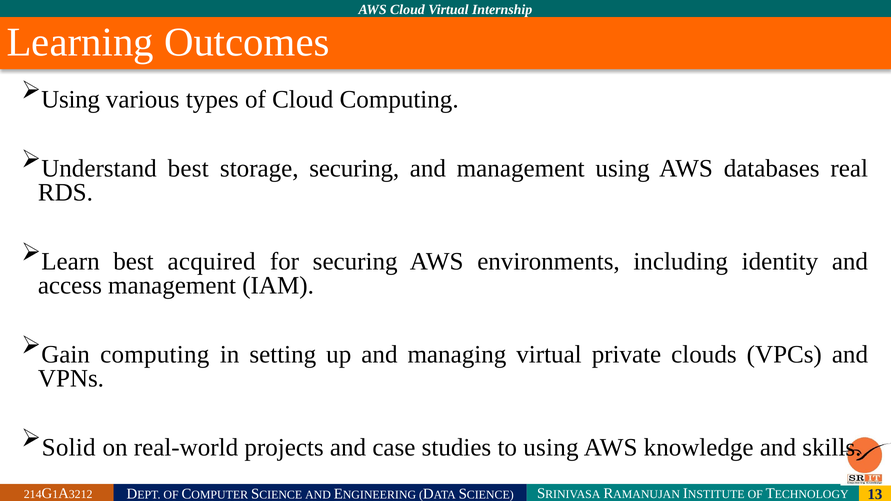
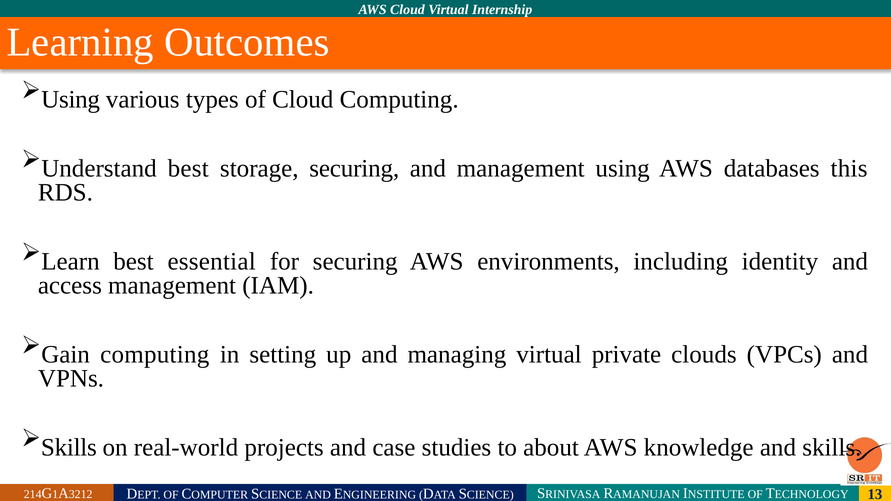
real: real -> this (849, 168)
acquired: acquired -> essential (212, 261)
Solid: Solid -> Skills (69, 448)
to using: using -> about (551, 448)
